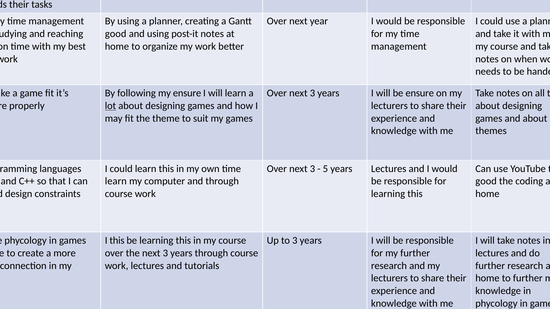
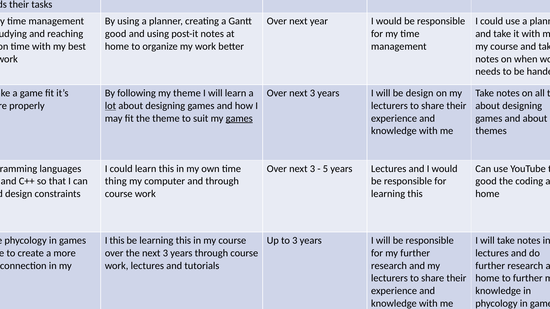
my ensure: ensure -> theme (187, 93)
be ensure: ensure -> design (420, 93)
games underline: none -> present (239, 118)
learn: learn -> thing (116, 181)
